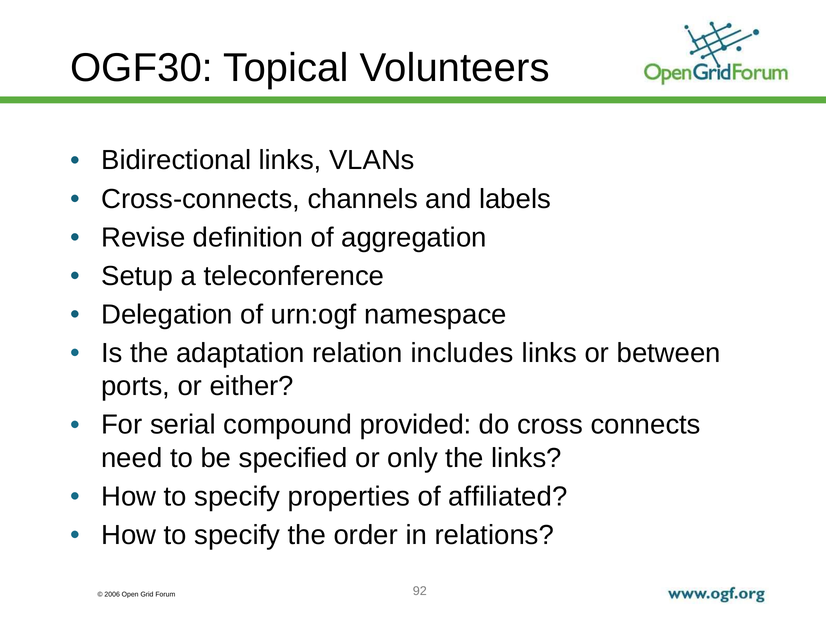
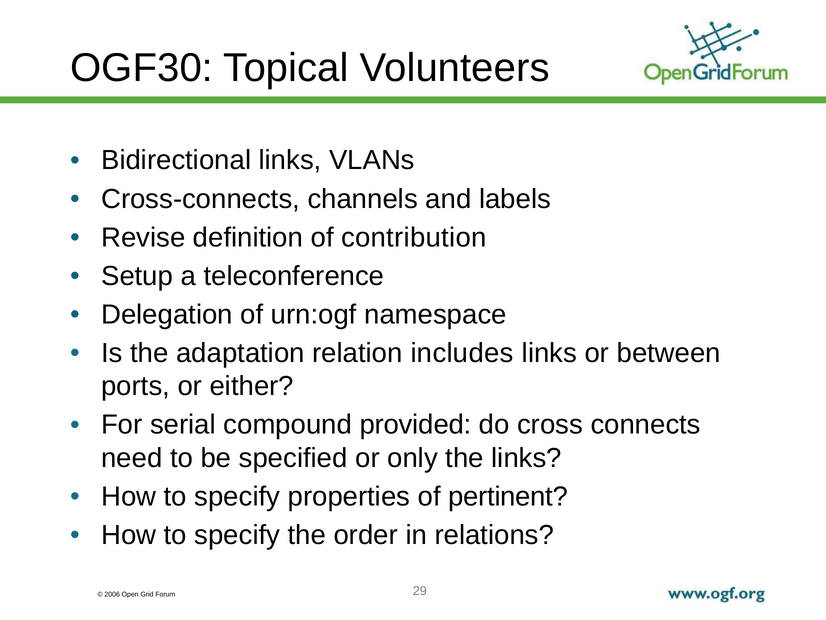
aggregation: aggregation -> contribution (414, 237)
affiliated: affiliated -> pertinent (508, 496)
92: 92 -> 29 (420, 591)
